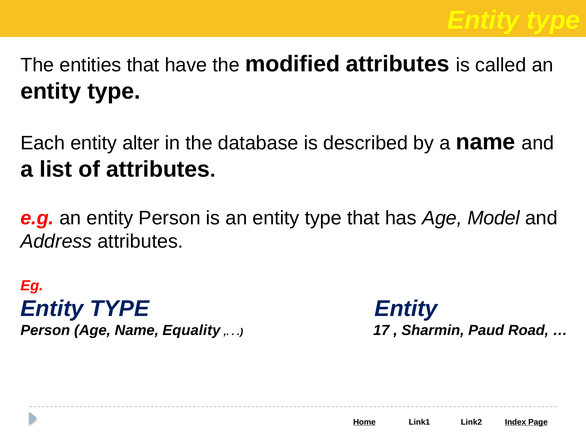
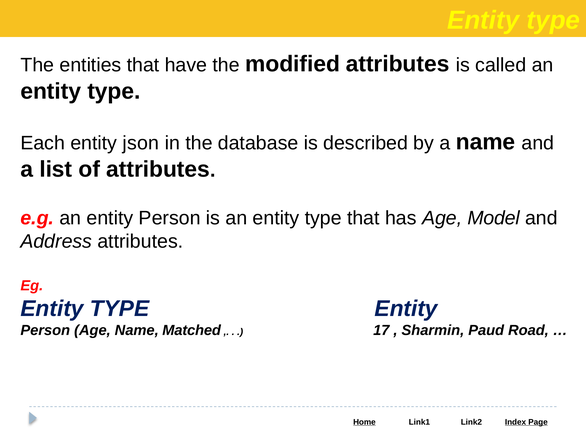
alter: alter -> json (141, 143)
Equality: Equality -> Matched (192, 331)
